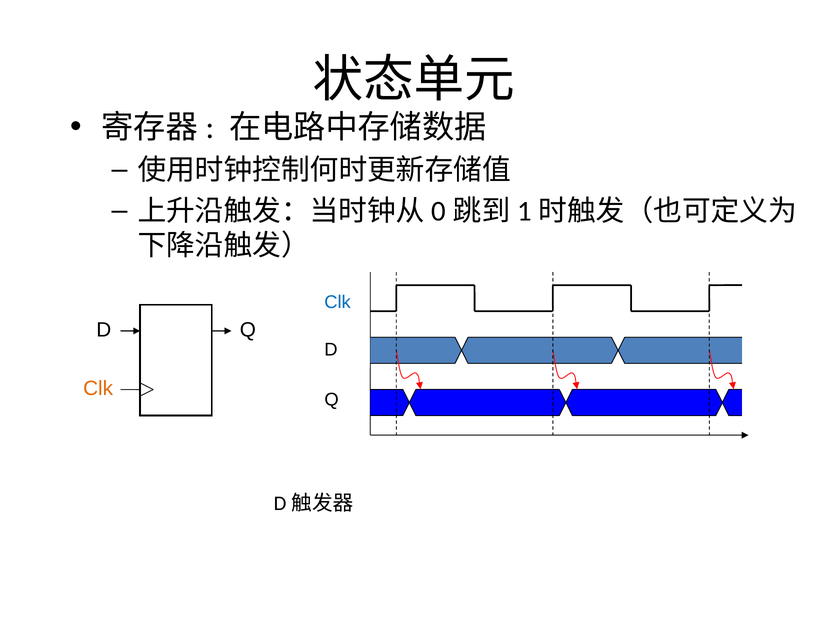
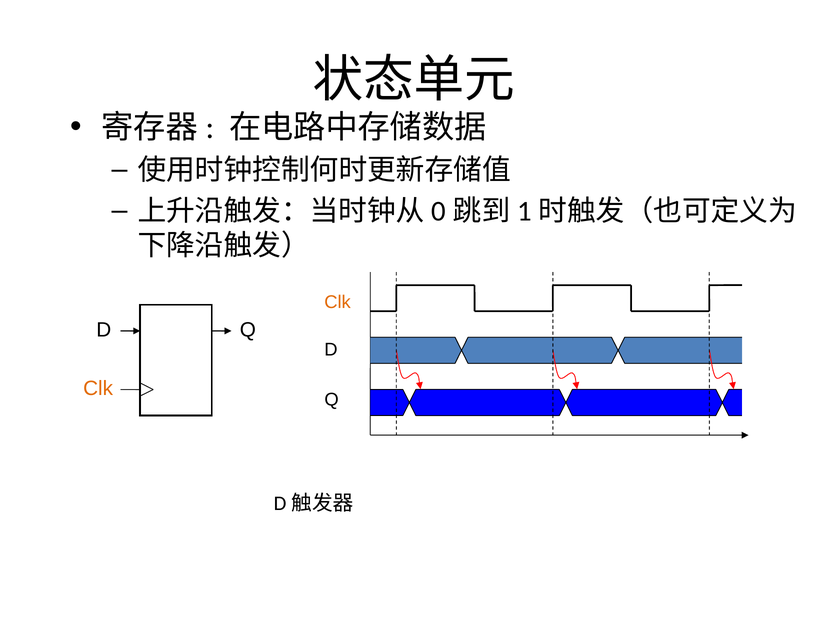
Clk colour: blue -> orange (338, 302)
